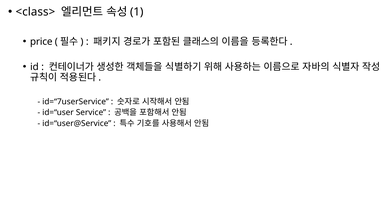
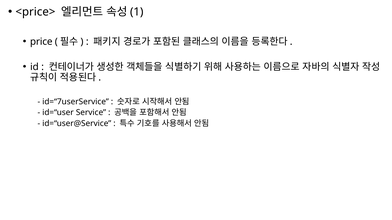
<class>: <class> -> <price> (35, 12)
